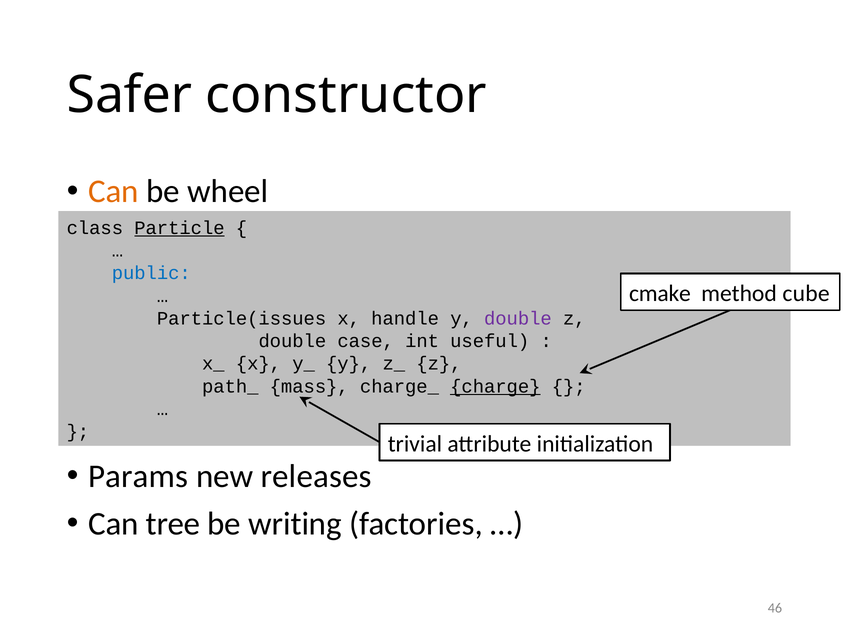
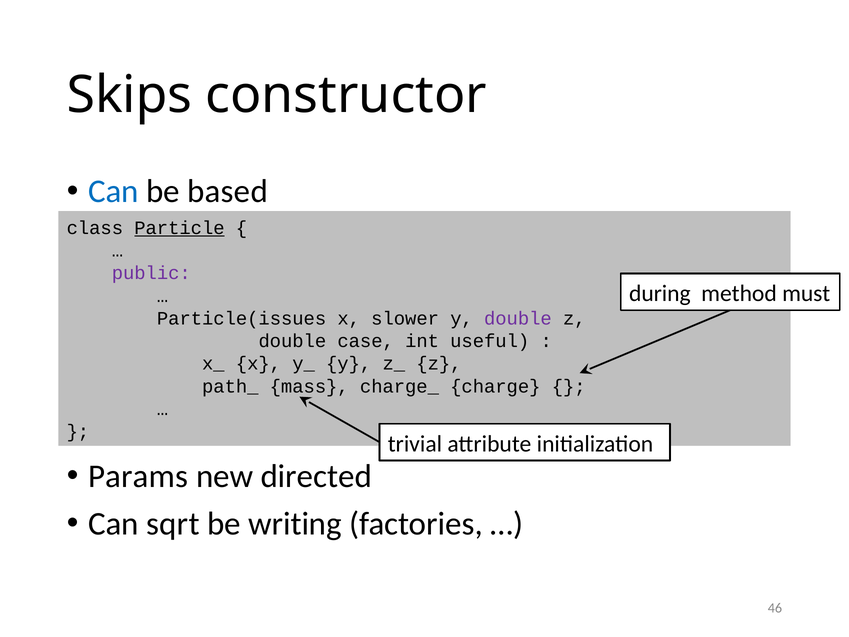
Safer: Safer -> Skips (129, 95)
Can colour: orange -> blue (113, 191)
wheel: wheel -> based (228, 191)
public colour: blue -> purple (151, 273)
cmake: cmake -> during (660, 293)
cube: cube -> must (806, 293)
handle: handle -> slower (405, 318)
charge underline: present -> none (495, 386)
releases: releases -> directed (316, 476)
tree: tree -> sqrt (173, 524)
